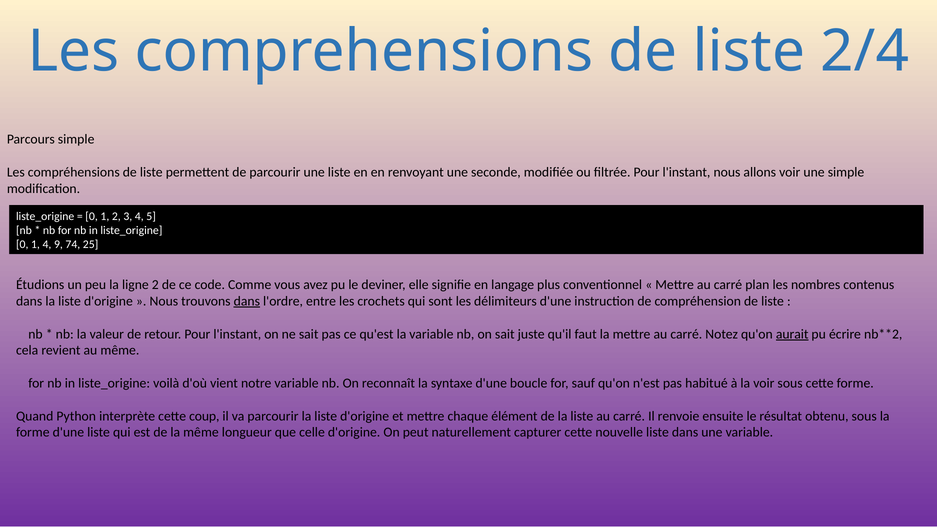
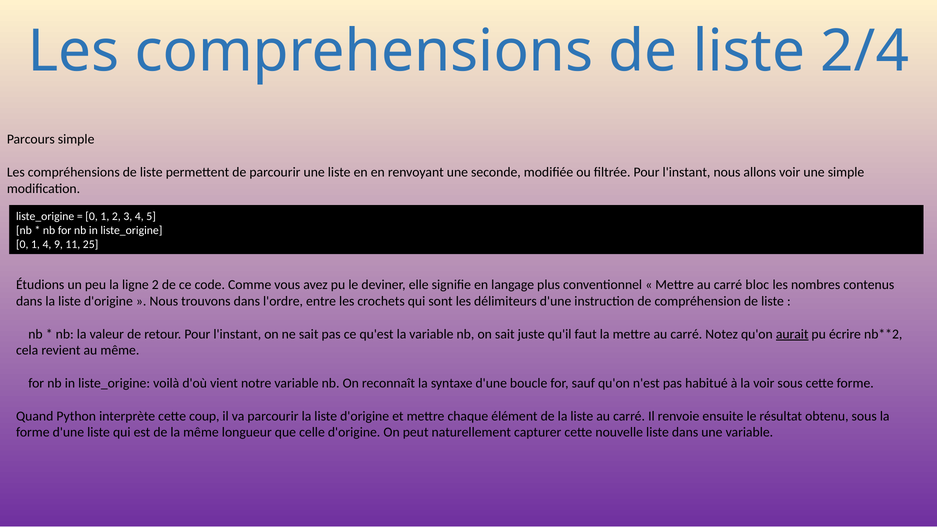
74: 74 -> 11 (73, 244)
plan: plan -> bloc (757, 285)
dans underline: present -> none (247, 301)
